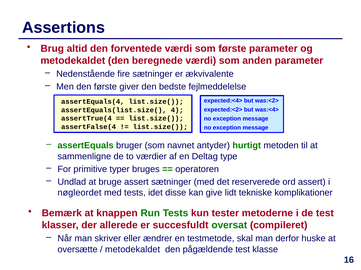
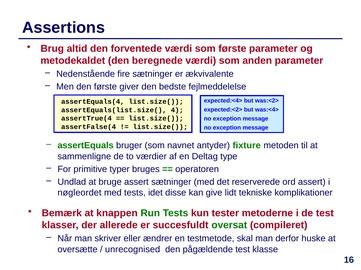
hurtigt: hurtigt -> fixture (247, 146)
metodekaldet: metodekaldet -> unrecognised (133, 250)
